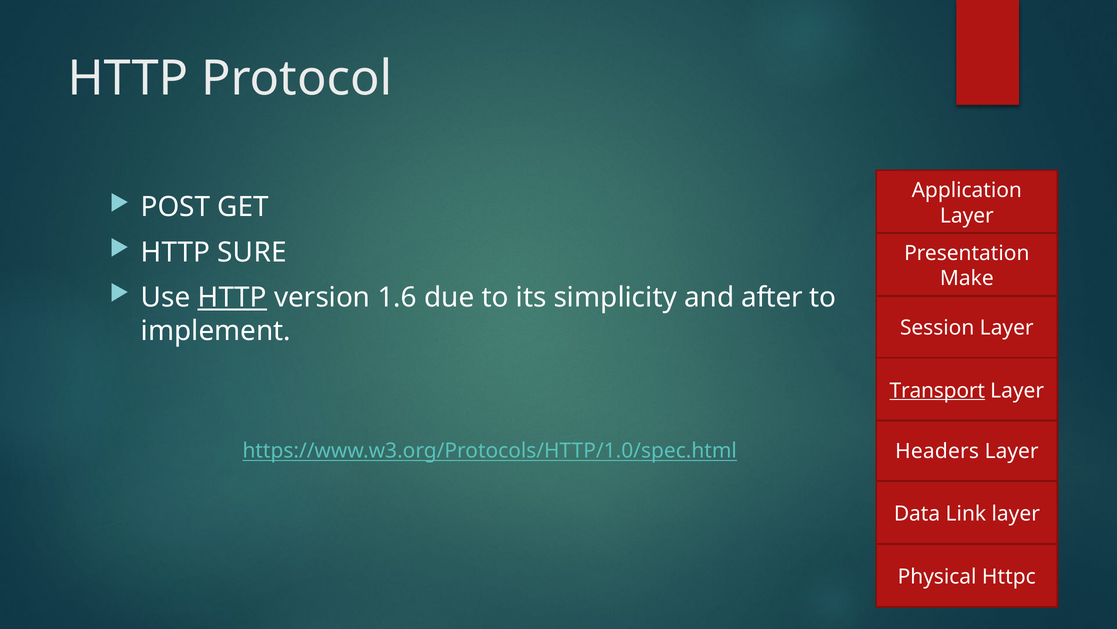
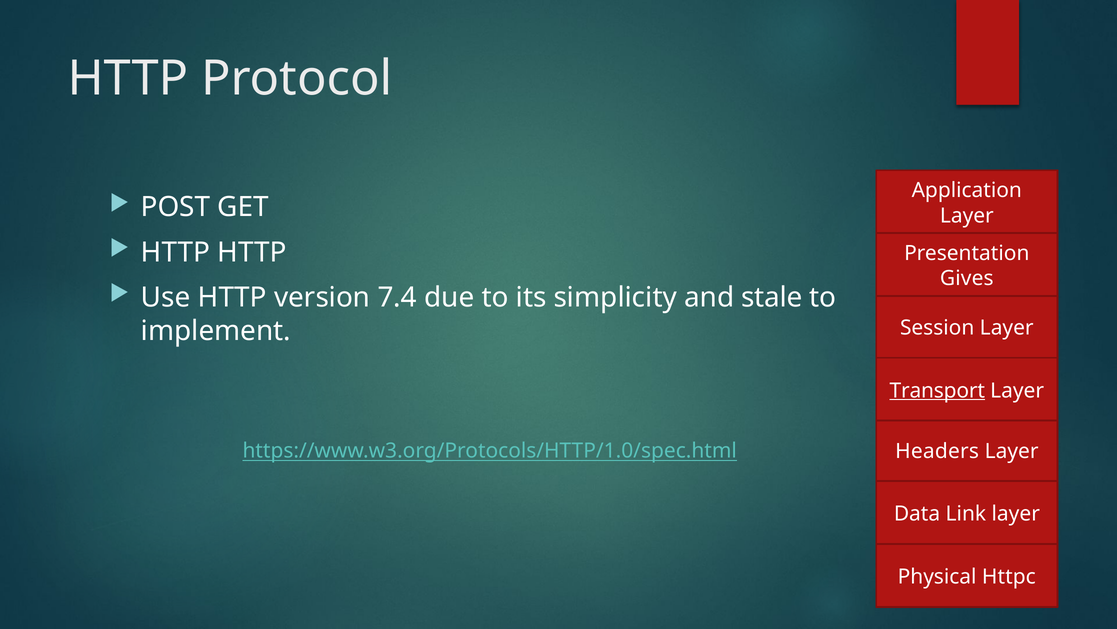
HTTP SURE: SURE -> HTTP (252, 252)
Make: Make -> Gives (967, 278)
HTTP underline: present -> none (232, 297)
1.6: 1.6 -> 7.4 (397, 297)
after: after -> stale (772, 297)
